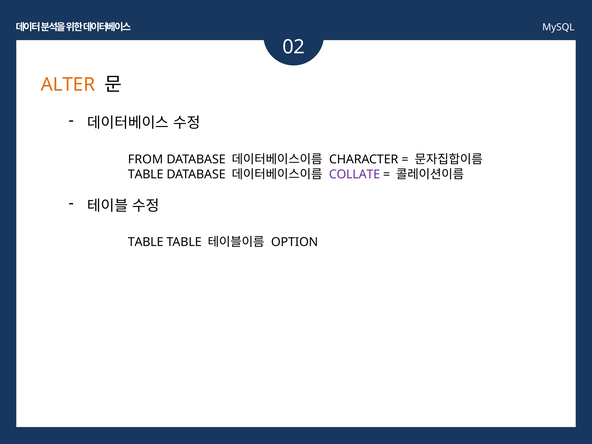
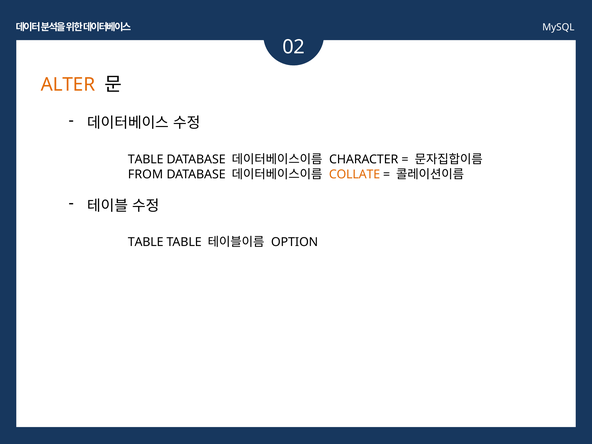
FROM: FROM -> TABLE (146, 159)
TABLE: TABLE -> FROM (146, 175)
COLLATE colour: purple -> orange (355, 175)
